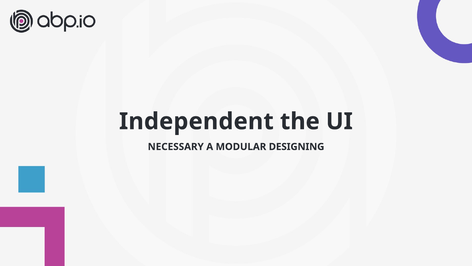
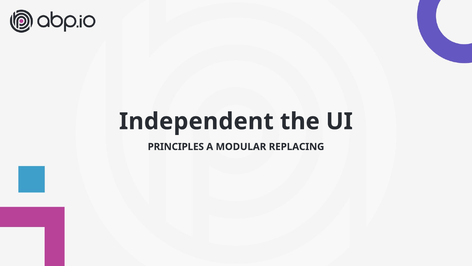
NECESSARY: NECESSARY -> PRINCIPLES (176, 146)
DESIGNING: DESIGNING -> REPLACING (297, 146)
